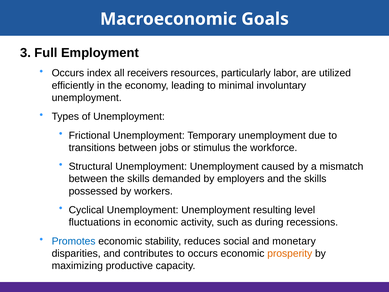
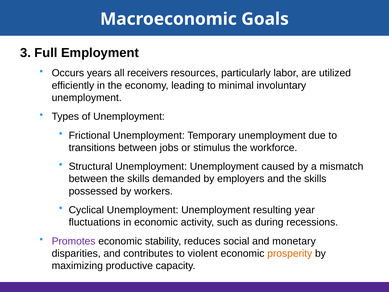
index: index -> years (99, 73)
level: level -> year (305, 210)
Promotes colour: blue -> purple (74, 241)
to occurs: occurs -> violent (203, 253)
